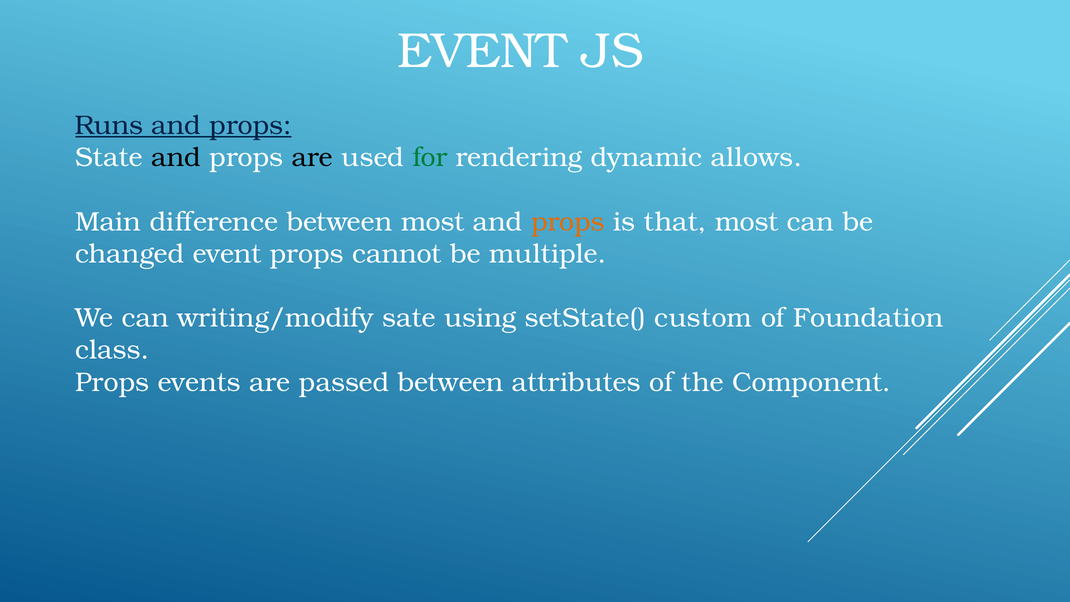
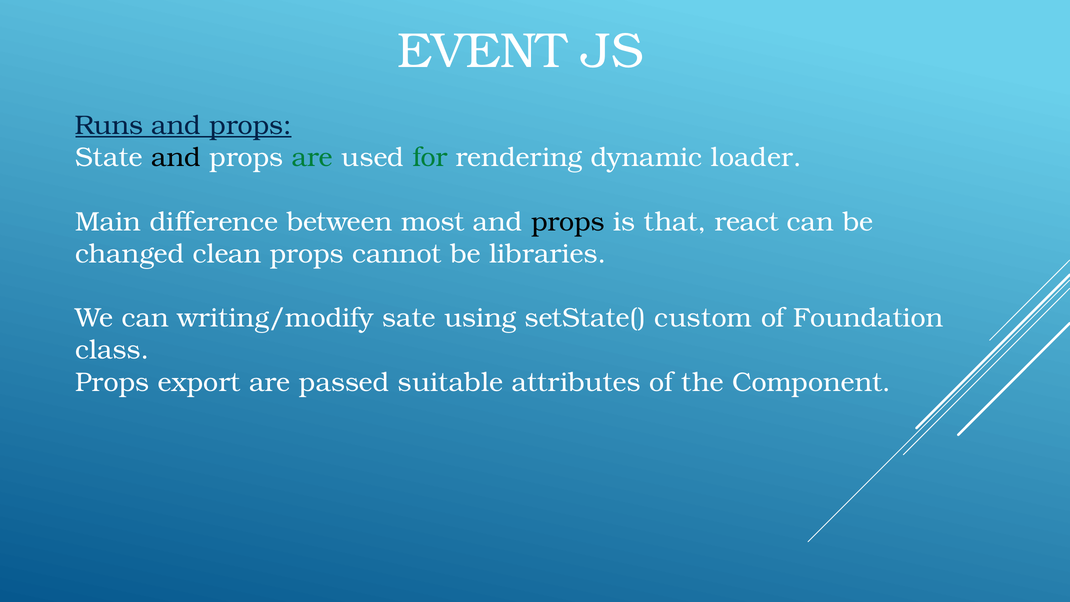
are colour: black -> green (312, 157)
allows: allows -> loader (756, 157)
props colour: orange -> black (568, 222)
that most: most -> react (747, 222)
changed event: event -> clean (227, 254)
multiple: multiple -> libraries (548, 254)
events: events -> export (199, 382)
passed between: between -> suitable (451, 382)
